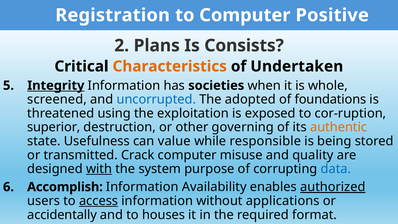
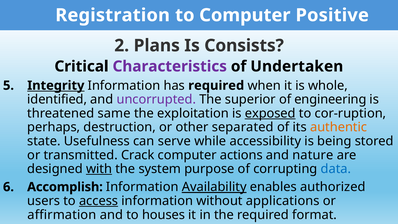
Characteristics colour: orange -> purple (170, 66)
has societies: societies -> required (216, 85)
screened: screened -> identified (57, 99)
uncorrupted colour: blue -> purple (156, 99)
adopted: adopted -> superior (250, 99)
foundations: foundations -> engineering (330, 99)
using: using -> same (114, 113)
exposed underline: none -> present (270, 113)
superior: superior -> perhaps (54, 127)
governing: governing -> separated (243, 127)
value: value -> serve (174, 141)
responsible: responsible -> accessibility (265, 141)
misuse: misuse -> actions (241, 155)
quality: quality -> nature (313, 155)
Availability underline: none -> present (214, 187)
authorized underline: present -> none (333, 187)
accidentally: accidentally -> affirmation (62, 215)
